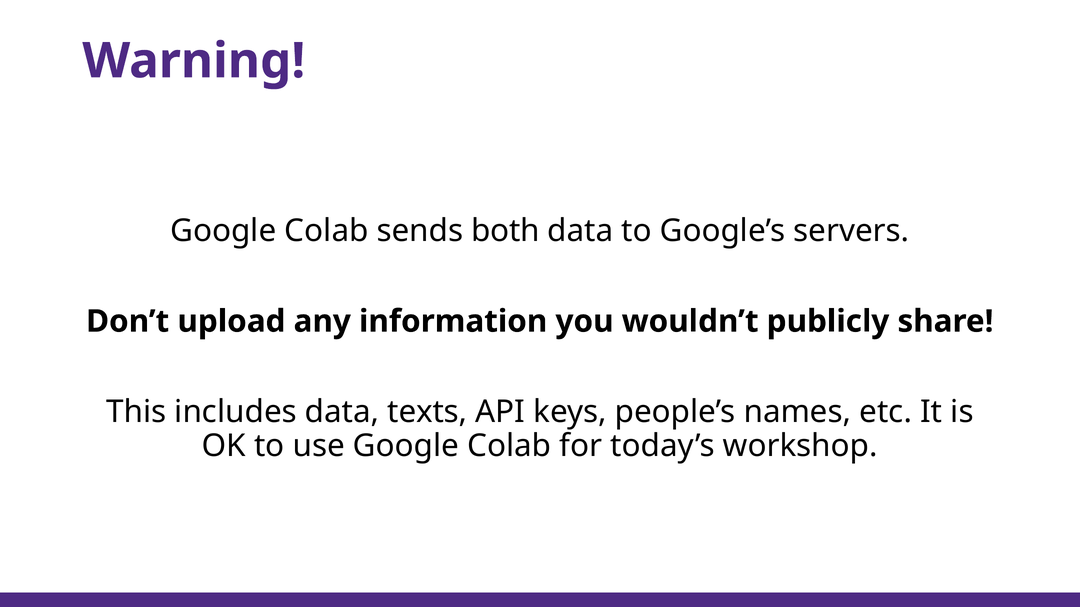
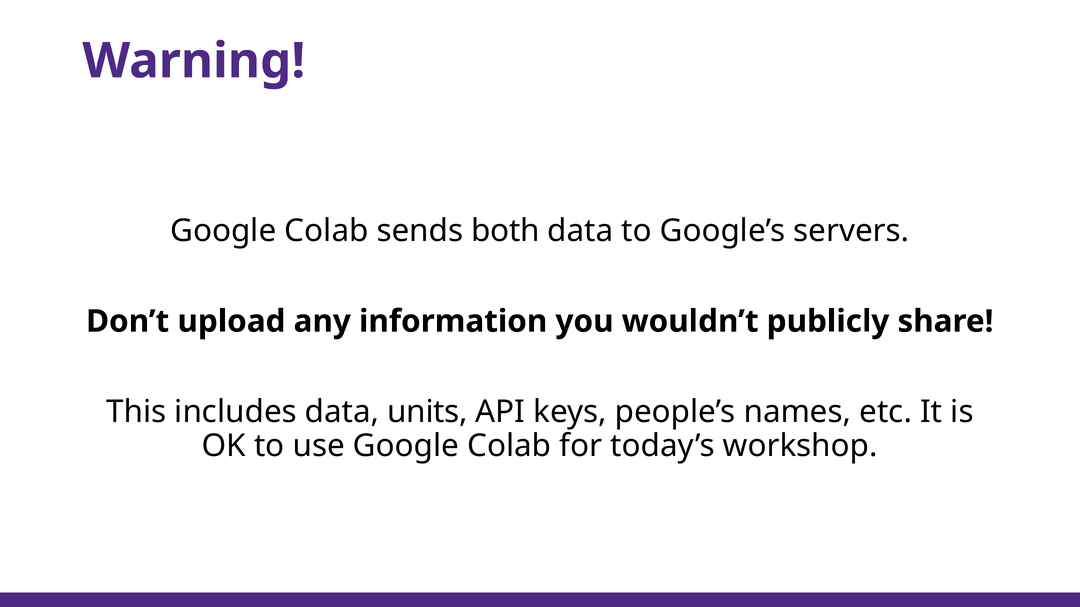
texts: texts -> units (427, 412)
